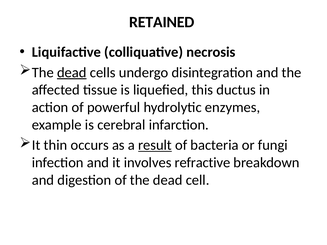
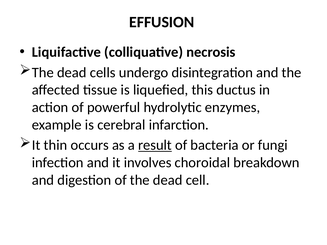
RETAINED: RETAINED -> EFFUSION (162, 22)
dead underline: present -> none (72, 73)
refractive: refractive -> choroidal (202, 163)
